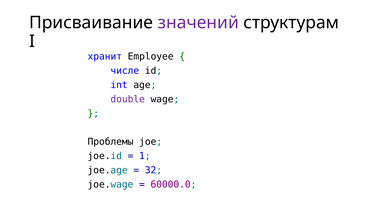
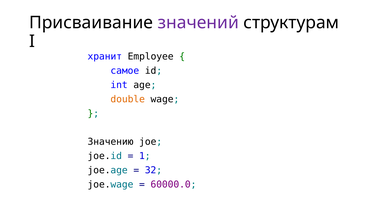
числе: числе -> самое (125, 71)
double colour: purple -> orange (128, 99)
Проблемы: Проблемы -> Значению (111, 142)
